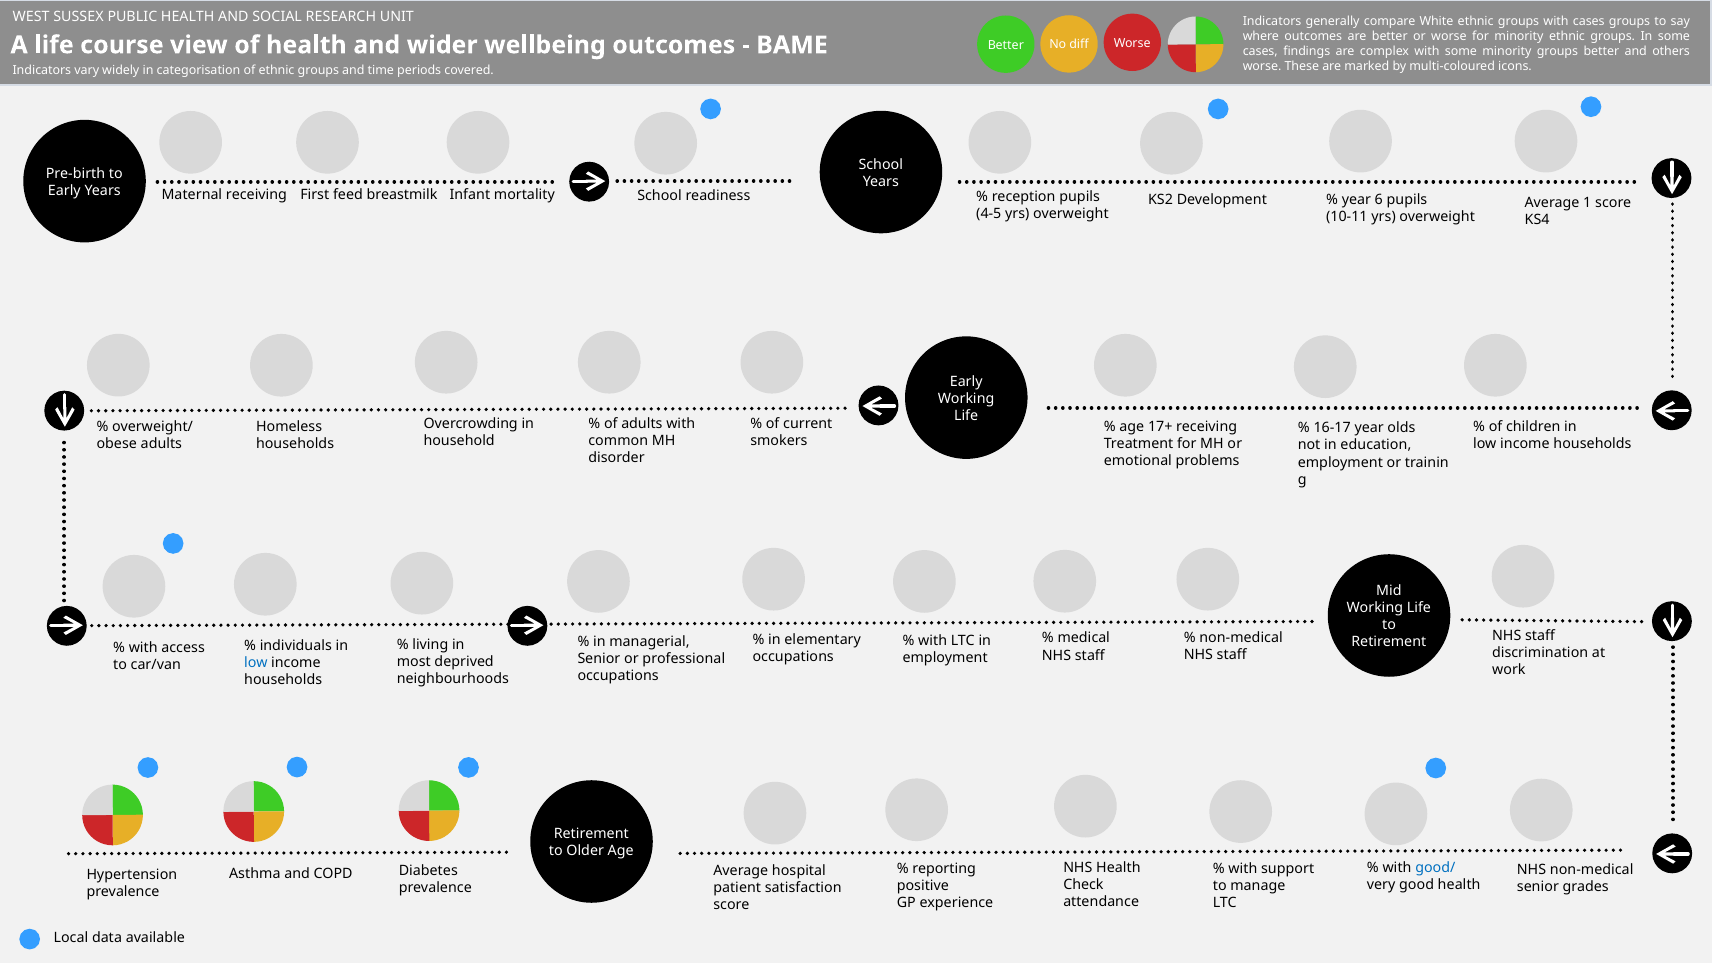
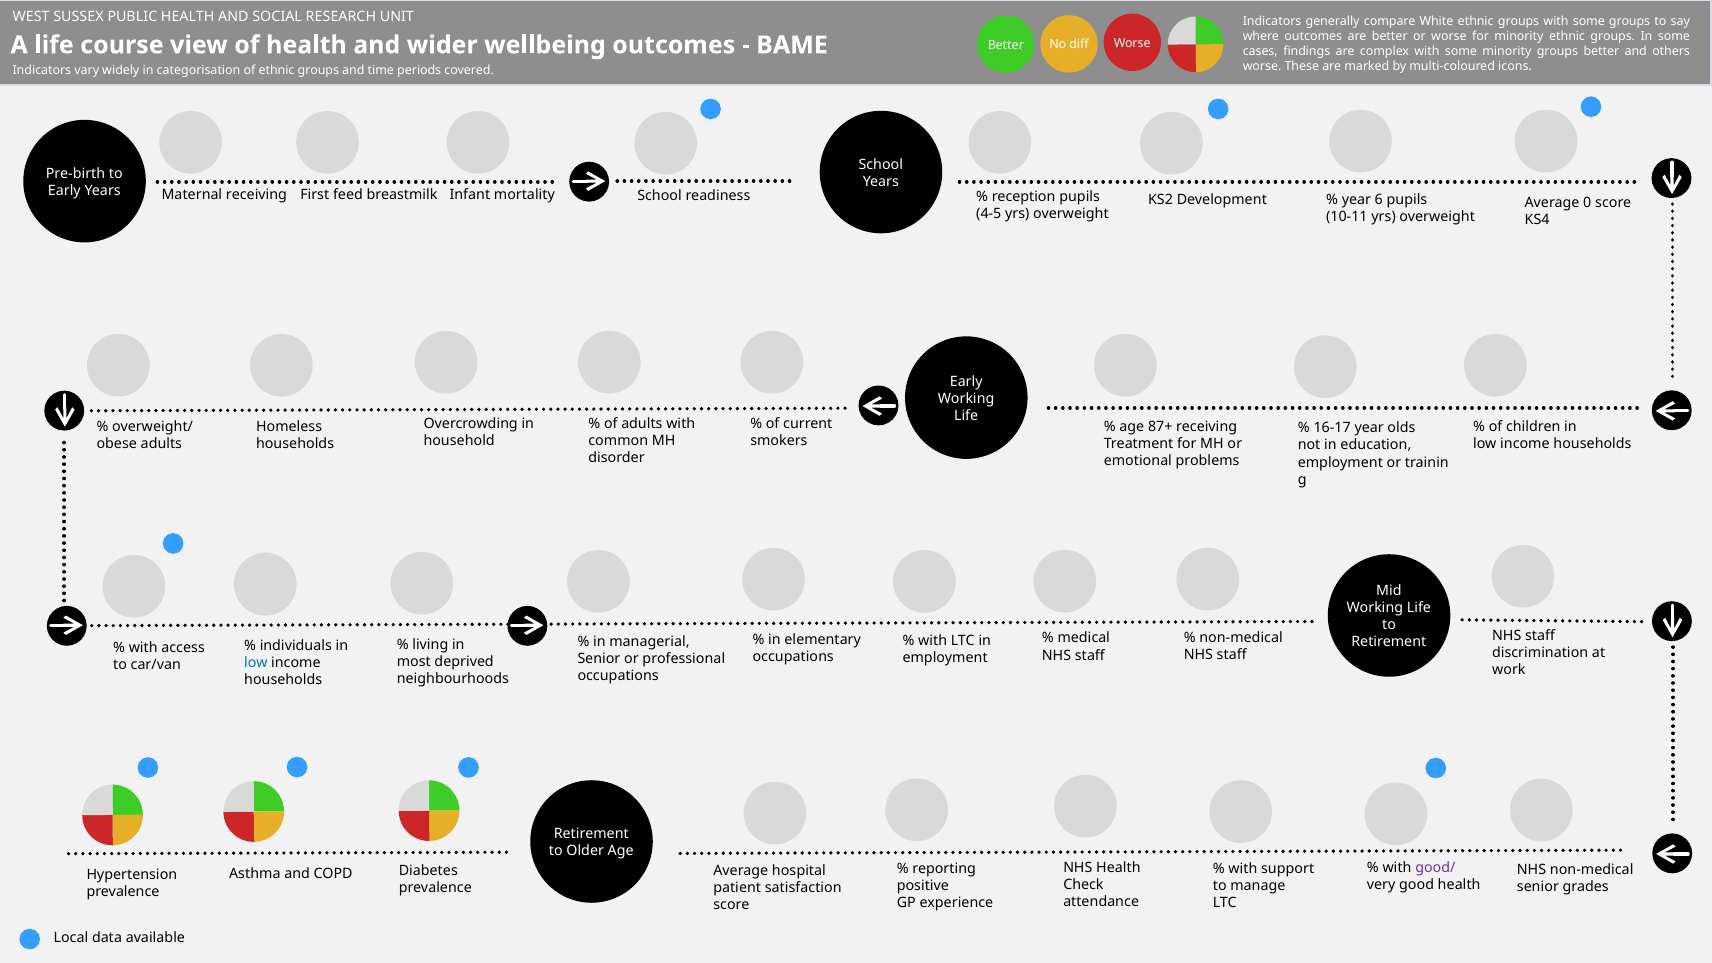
groups with cases: cases -> some (1589, 21)
1: 1 -> 0 (1587, 203)
17+: 17+ -> 87+ (1160, 427)
good/ colour: blue -> purple (1435, 868)
